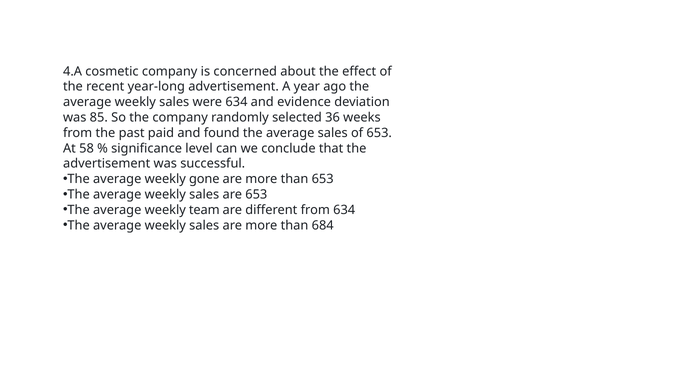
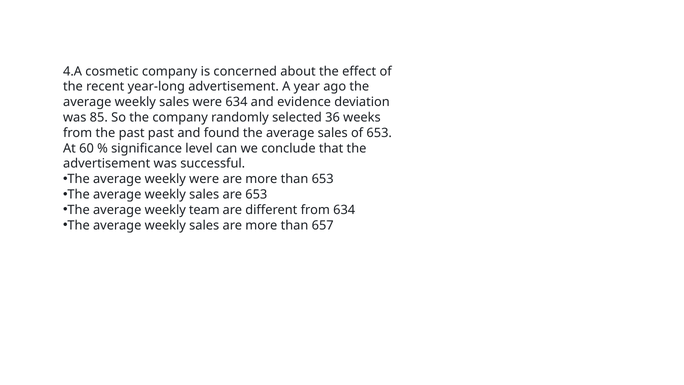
past paid: paid -> past (161, 133)
58: 58 -> 60 (87, 148)
weekly gone: gone -> were (204, 179)
684: 684 -> 657 (323, 225)
